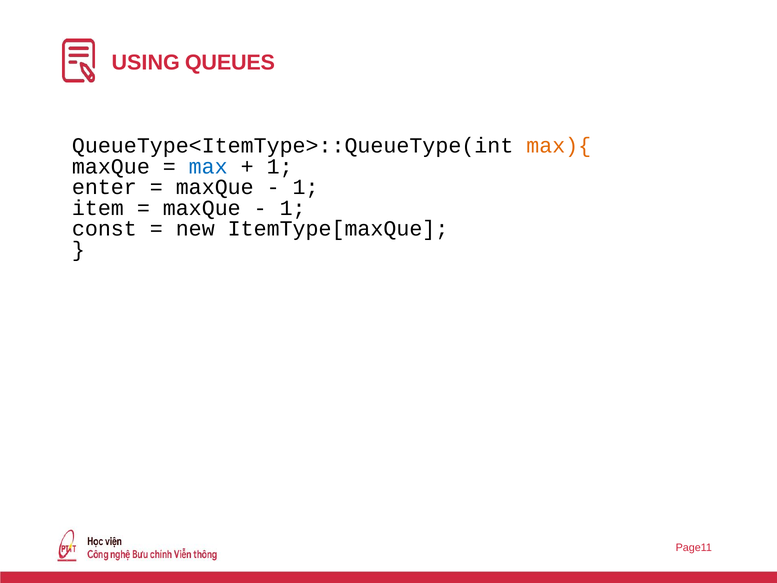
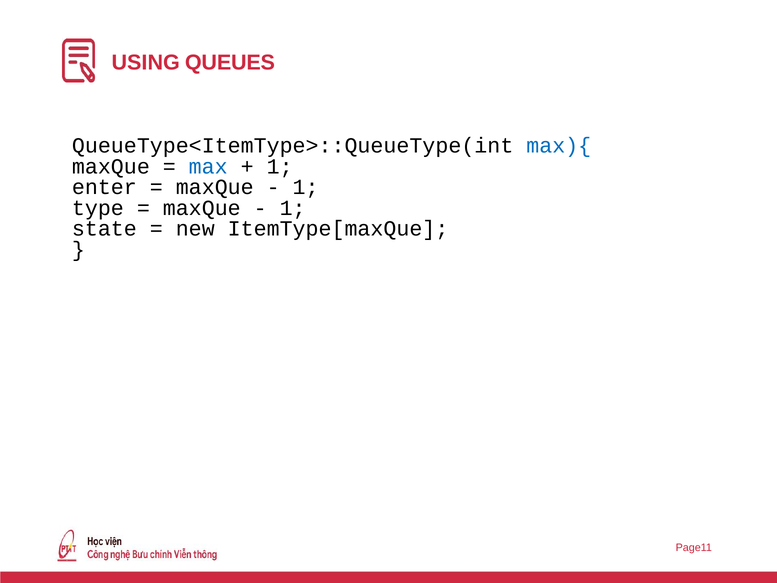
max){ colour: orange -> blue (559, 146)
item: item -> type (98, 208)
const: const -> state (104, 229)
